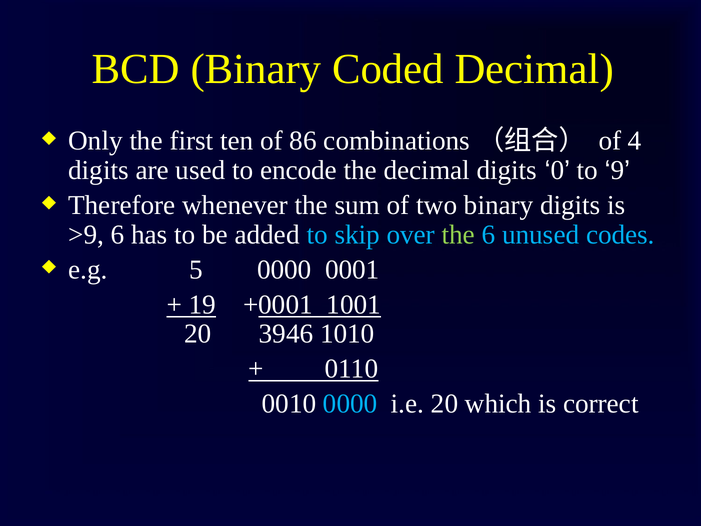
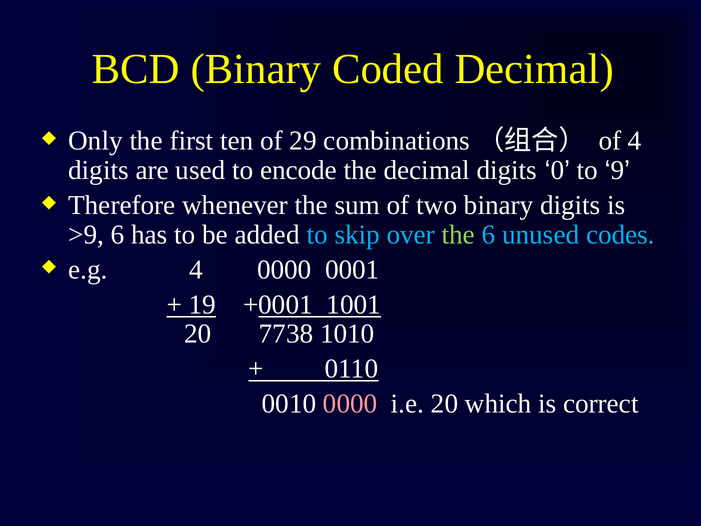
86: 86 -> 29 (303, 141)
e.g 5: 5 -> 4 (196, 269)
3946: 3946 -> 7738 (286, 334)
0000 colour: light blue -> pink (350, 404)
